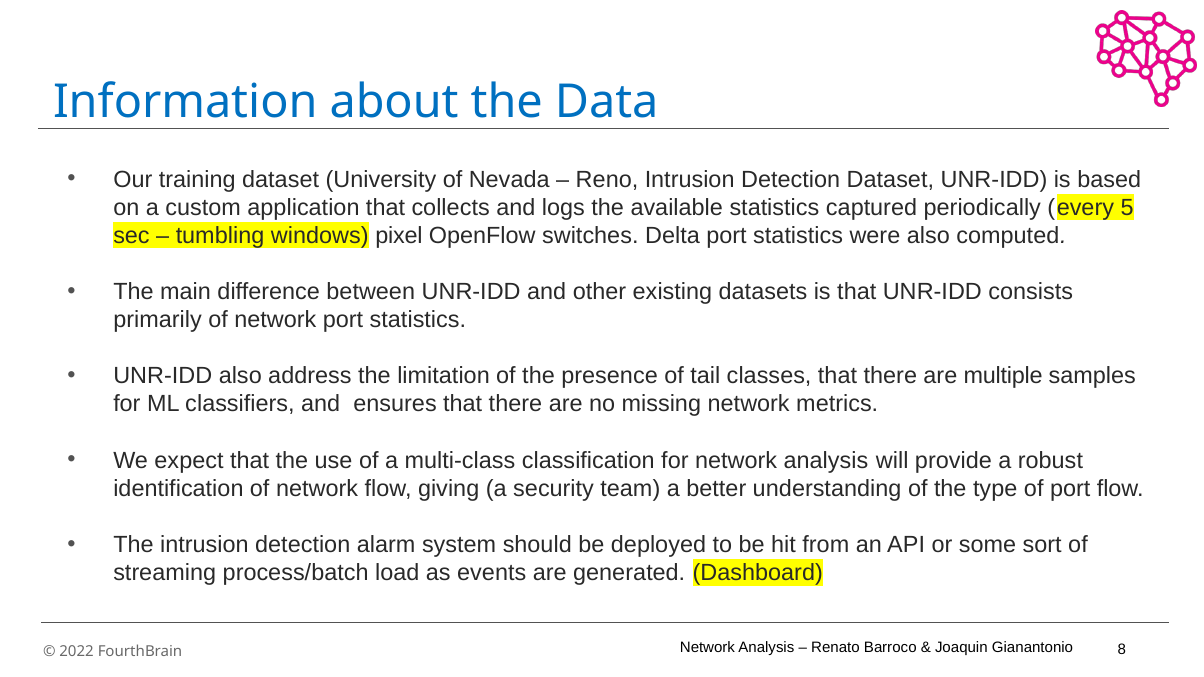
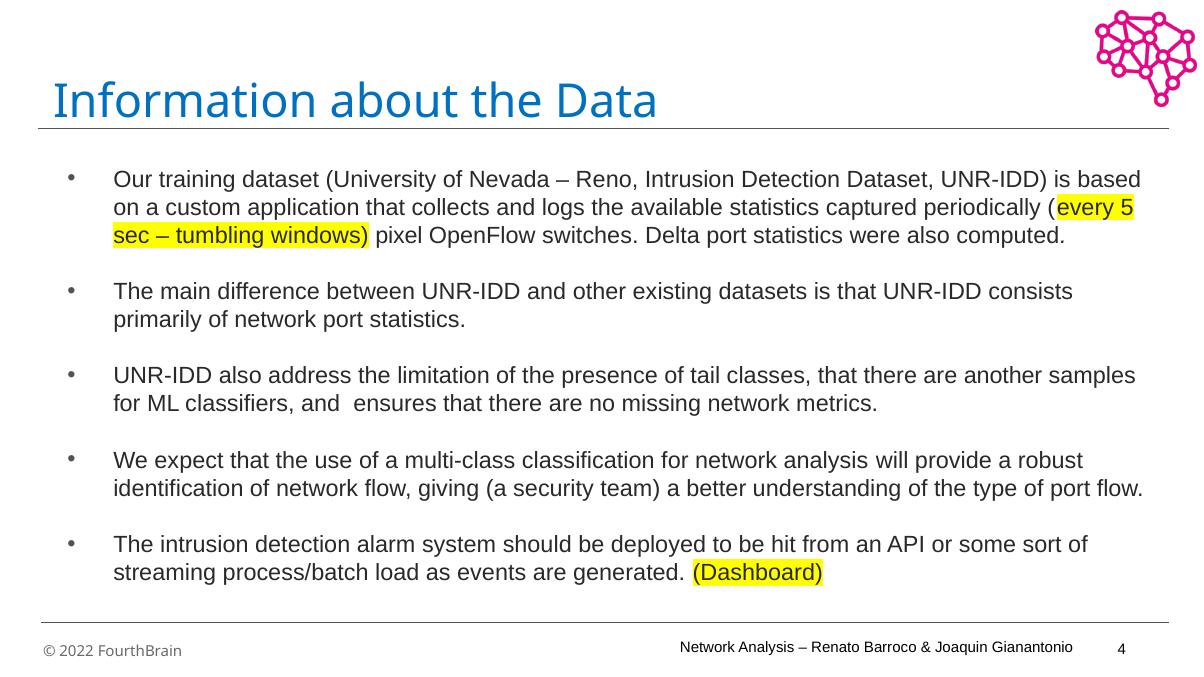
multiple: multiple -> another (1003, 376)
8: 8 -> 4 (1122, 649)
